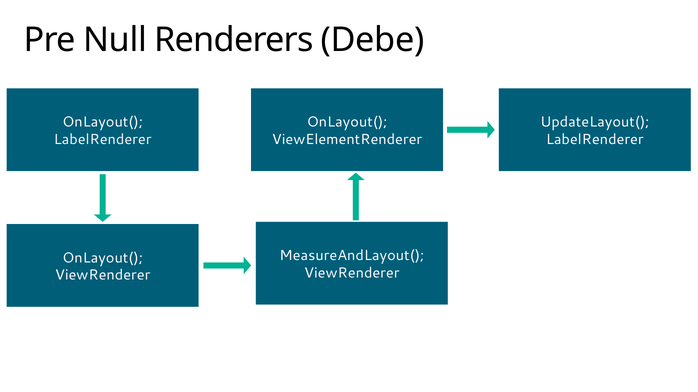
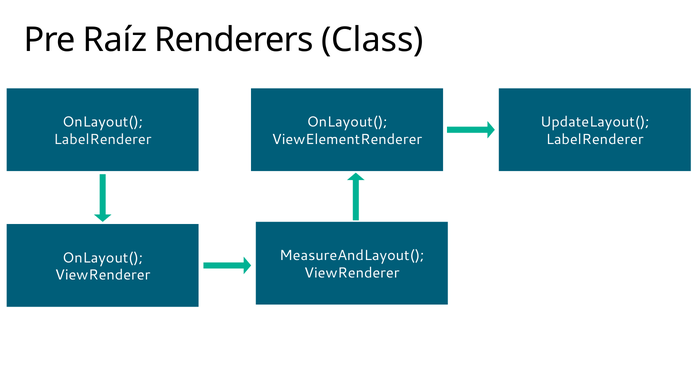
Null: Null -> Raíz (115, 40)
Debe: Debe -> Class (372, 40)
